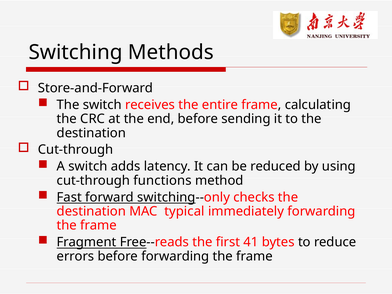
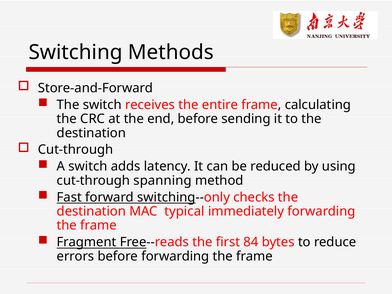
functions: functions -> spanning (163, 180)
41: 41 -> 84 (251, 242)
